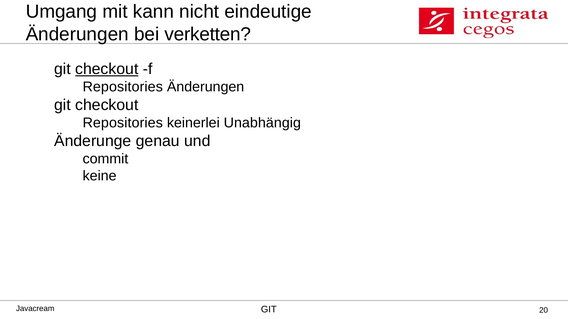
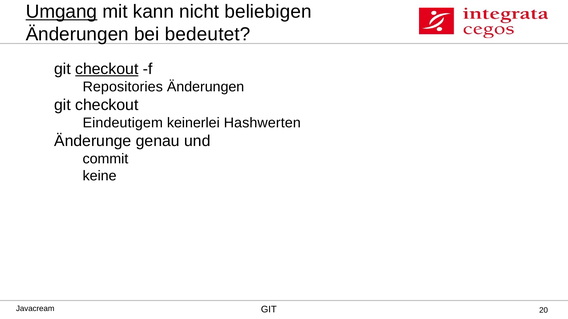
Umgang underline: none -> present (61, 12)
eindeutige: eindeutige -> beliebigen (268, 12)
verketten: verketten -> bedeutet (208, 34)
Repositories: Repositories -> Eindeutigem (123, 123)
Unabhängig: Unabhängig -> Hashwerten (262, 123)
